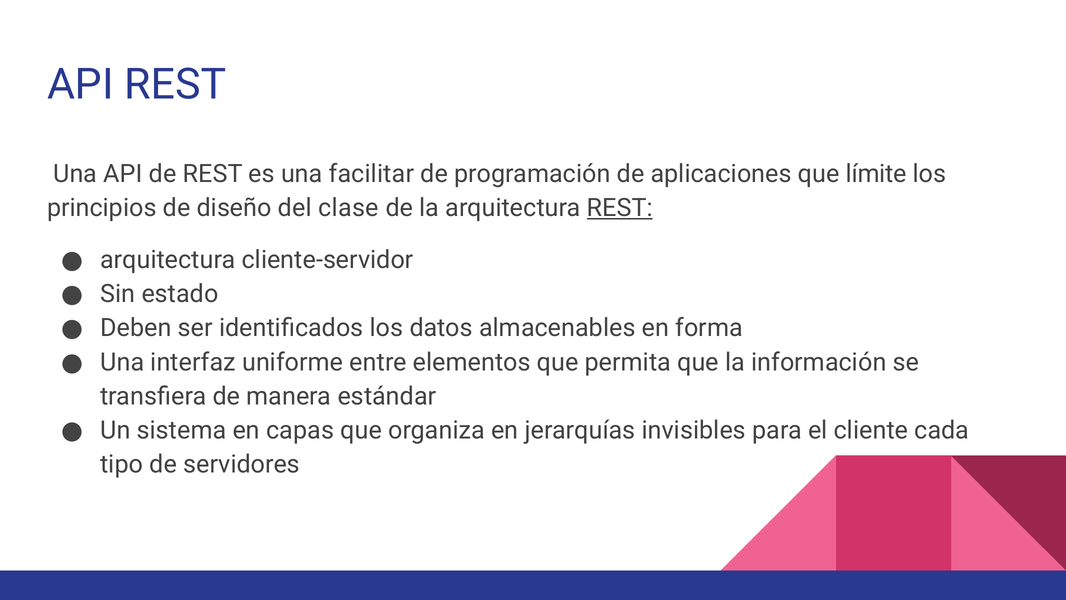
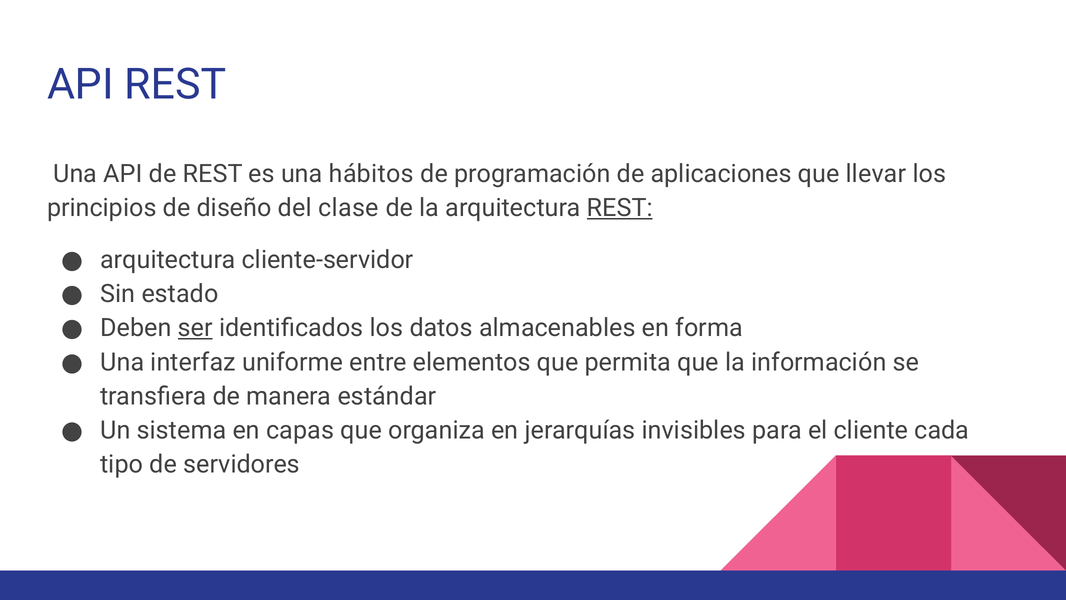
facilitar: facilitar -> hábitos (371, 174)
límite: límite -> llevar (876, 174)
ser underline: none -> present (195, 328)
